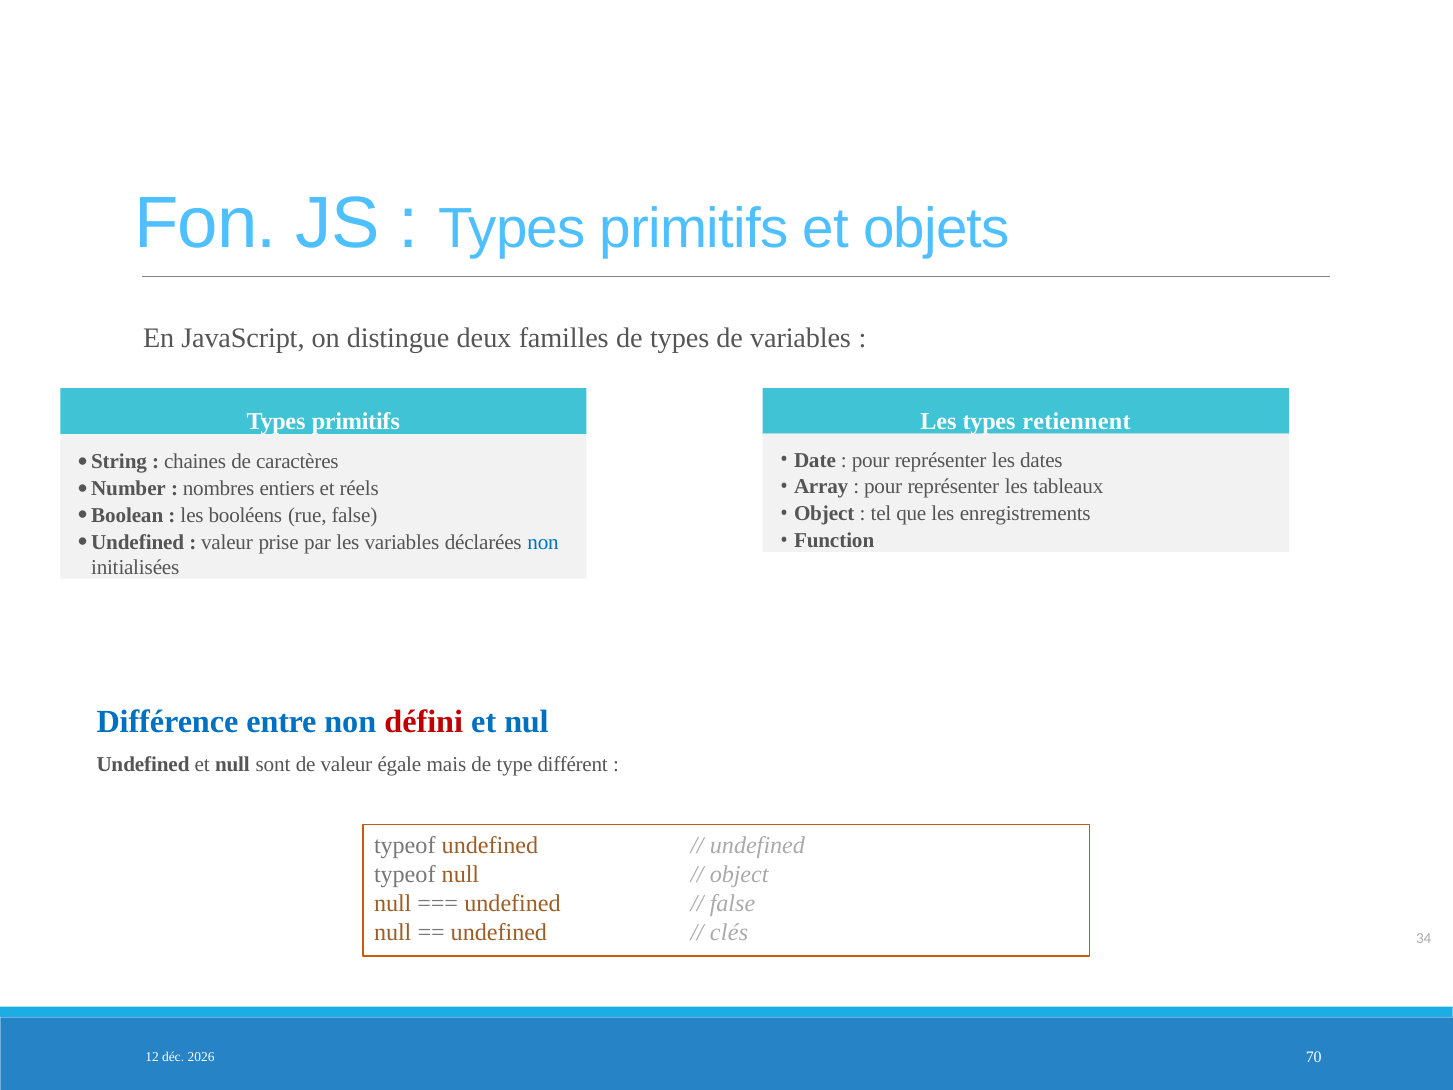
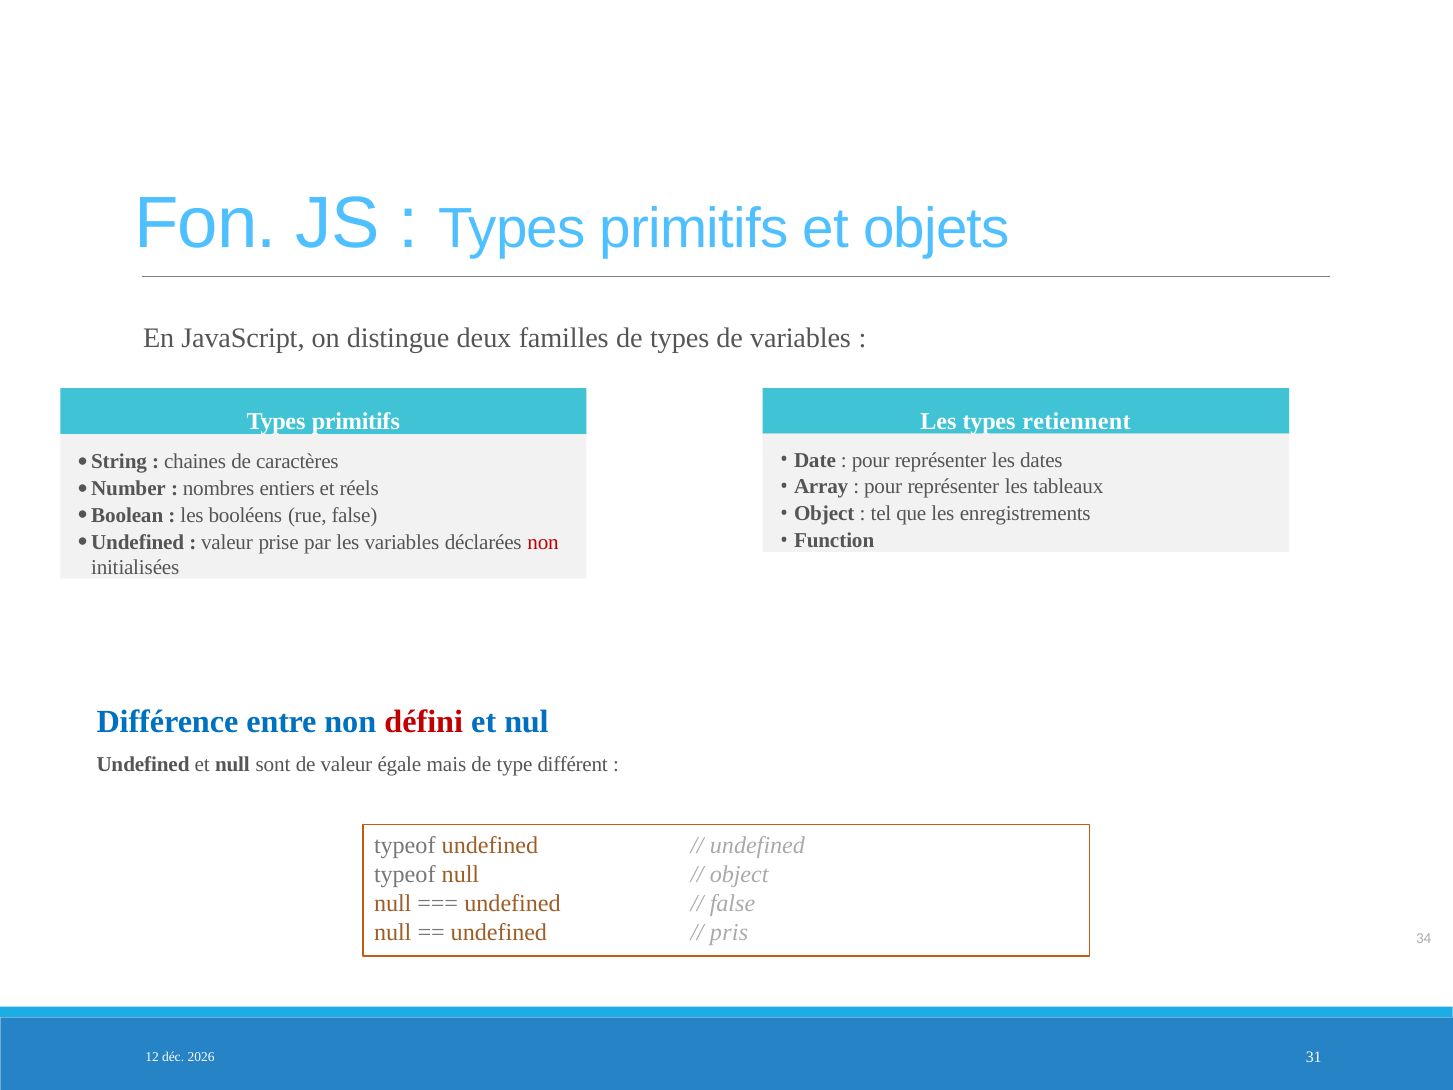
non colour: blue -> red (543, 542)
clés: clés -> pris (729, 932)
70: 70 -> 31 (1314, 1057)
